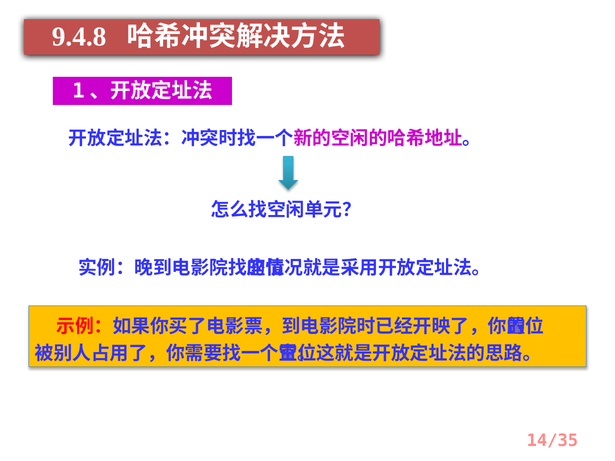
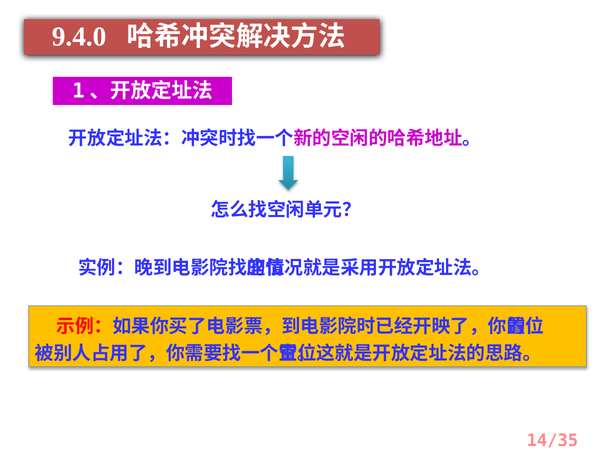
9.4.8: 9.4.8 -> 9.4.0 (79, 37)
